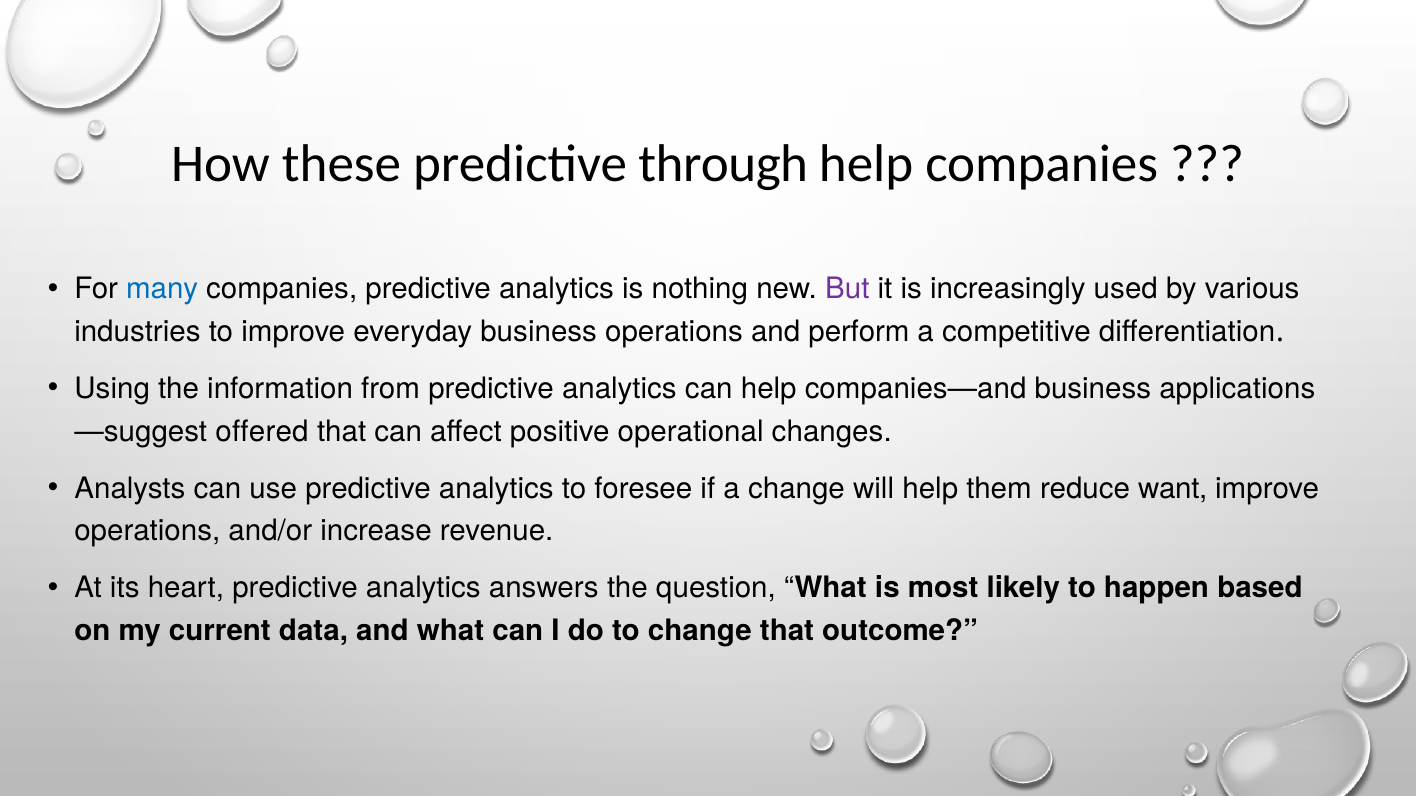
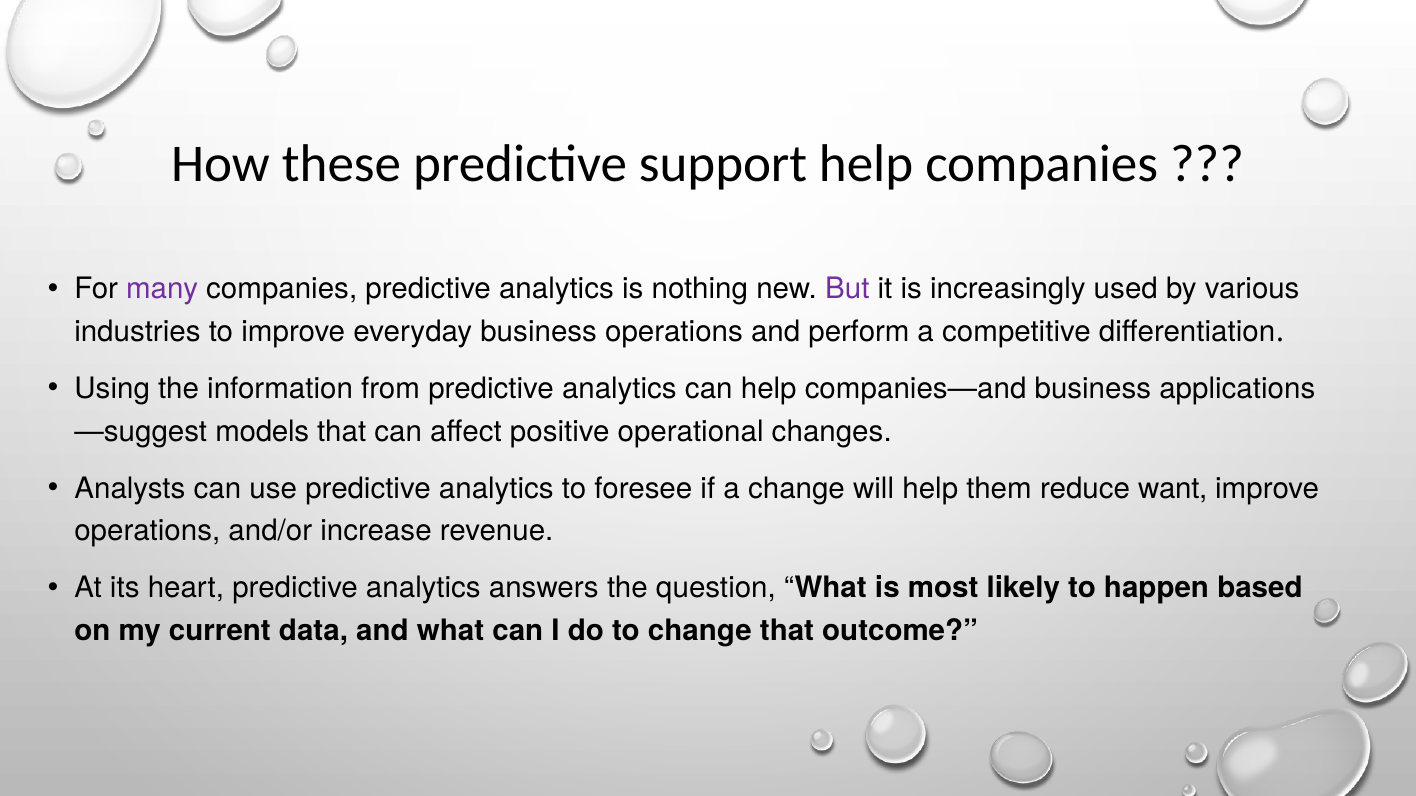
through: through -> support (723, 164)
many colour: blue -> purple (162, 289)
offered: offered -> models (262, 432)
